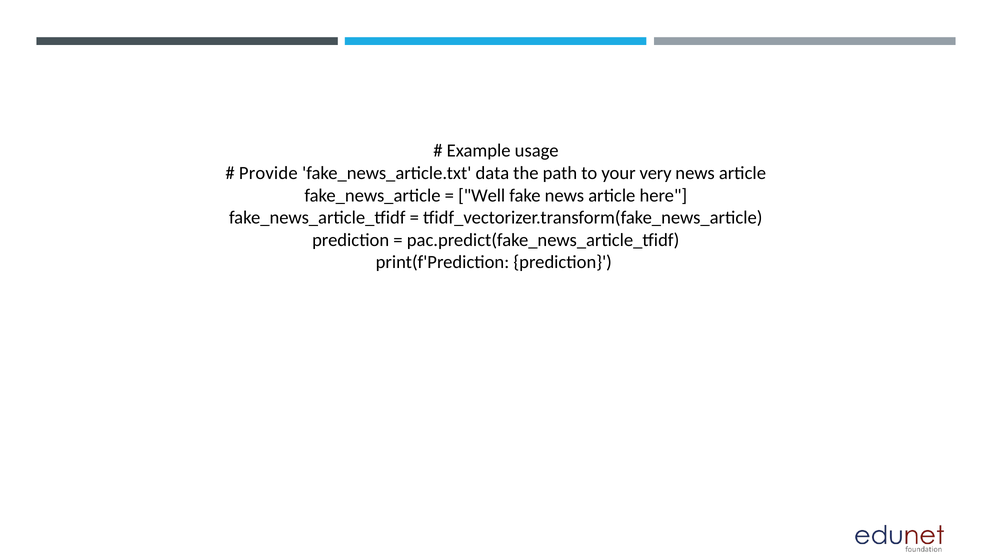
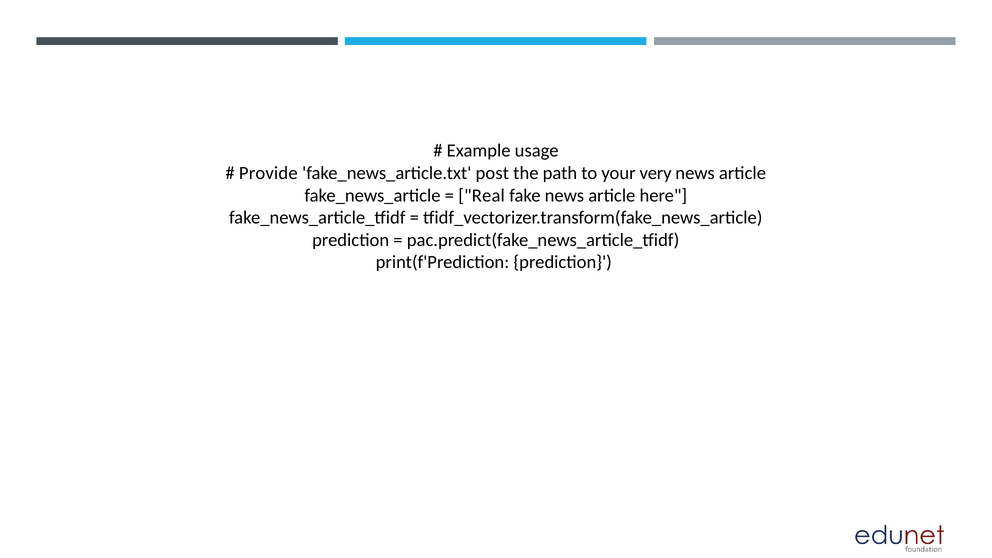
data: data -> post (492, 173)
Well: Well -> Real (482, 195)
